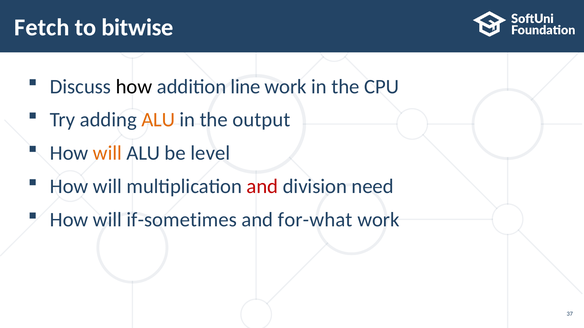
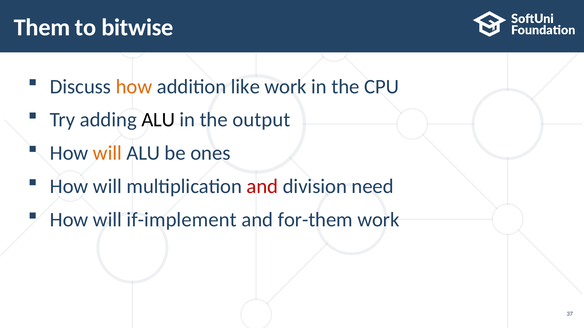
Fetch: Fetch -> Them (42, 28)
how colour: black -> orange (134, 87)
line: line -> like (245, 87)
ALU colour: orange -> black (158, 120)
level: level -> ones (210, 153)
if-sometimes: if-sometimes -> if-implement (182, 220)
for-what: for-what -> for-them (315, 220)
